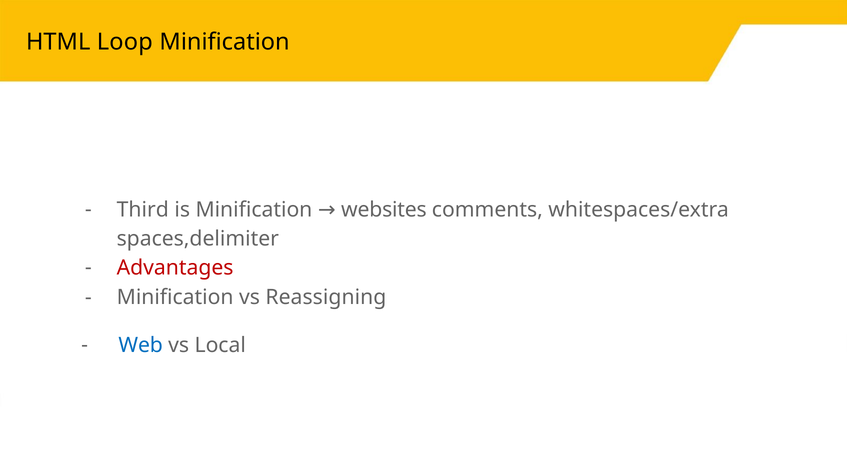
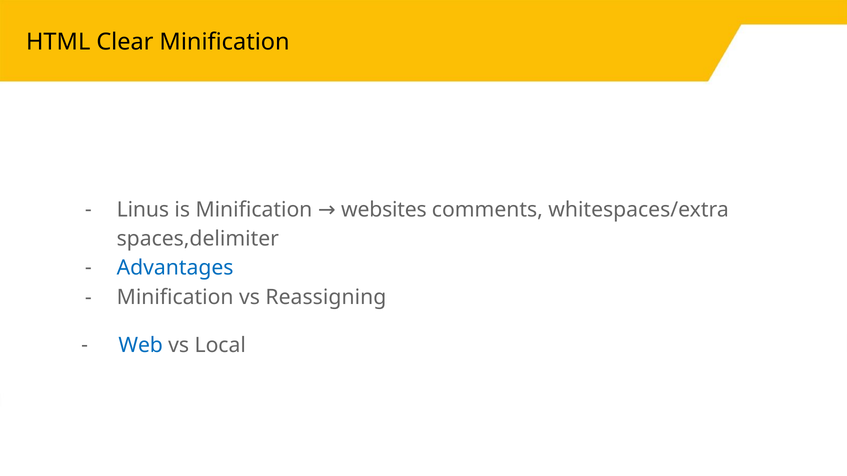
Loop: Loop -> Clear (125, 42)
Third: Third -> Linus (143, 210)
Advantages colour: red -> blue (175, 268)
